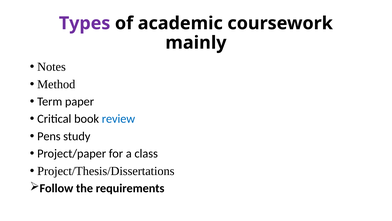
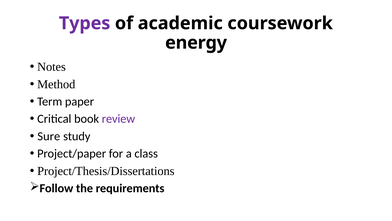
mainly: mainly -> energy (196, 43)
review colour: blue -> purple (118, 119)
Pens: Pens -> Sure (49, 136)
